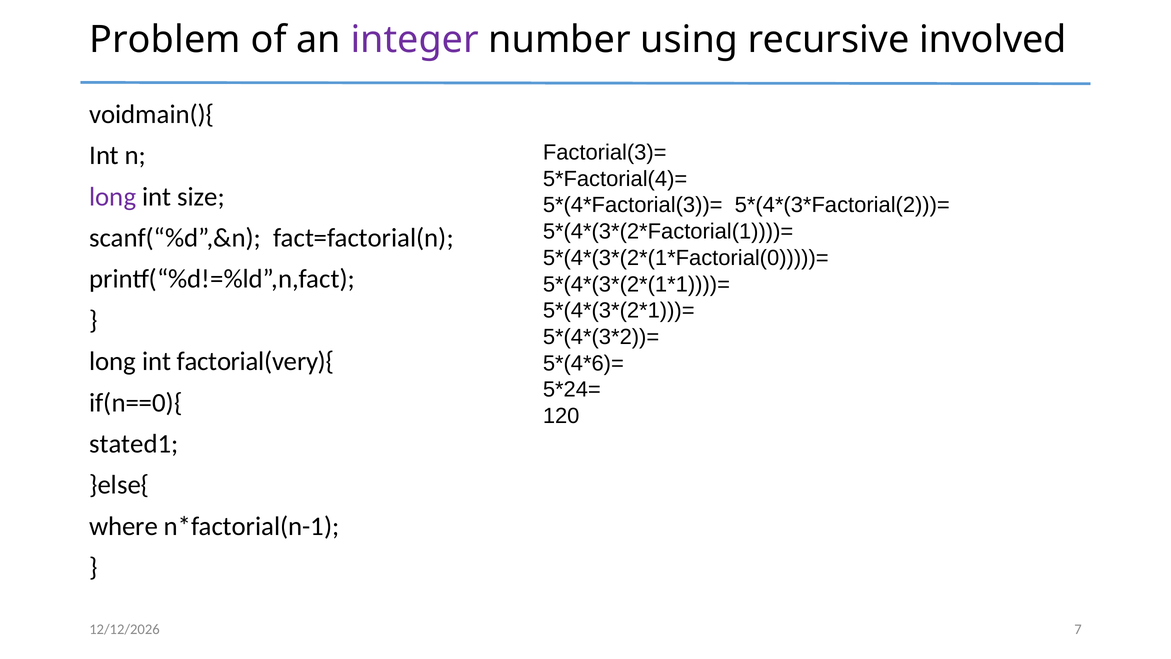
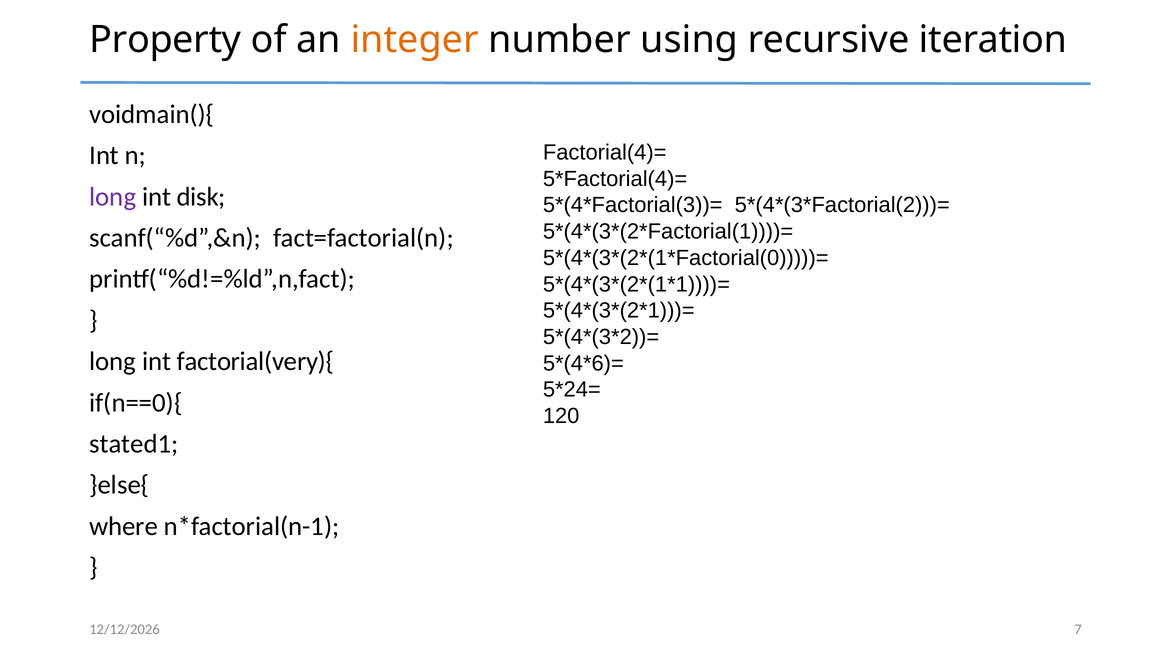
Problem: Problem -> Property (165, 40)
integer colour: purple -> orange (415, 40)
involved: involved -> iteration (993, 40)
Factorial(3)=: Factorial(3)= -> Factorial(4)= (605, 152)
size: size -> disk (201, 197)
